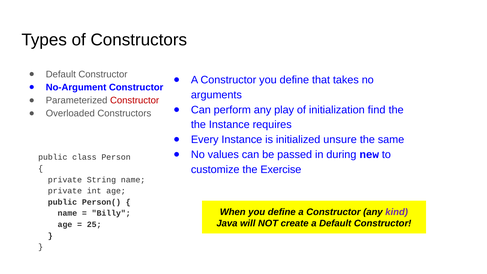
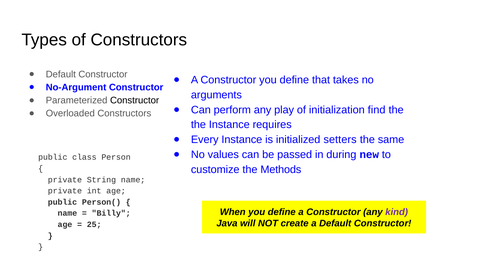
Constructor colour: red -> black (135, 100)
unsure: unsure -> setters (340, 140)
Exercise: Exercise -> Methods (281, 169)
